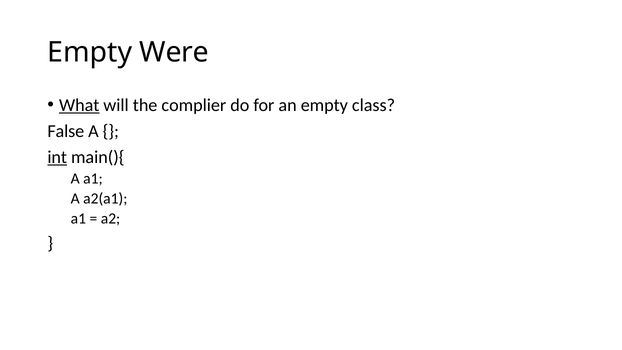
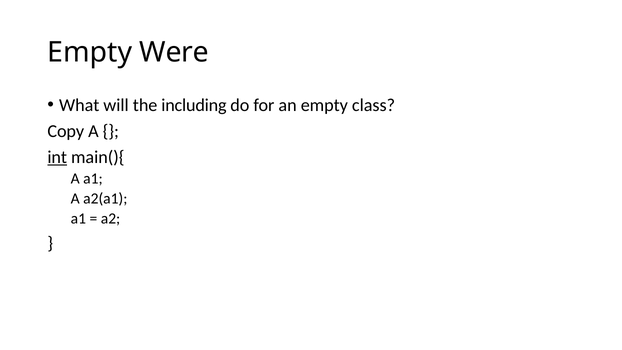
What underline: present -> none (79, 105)
complier: complier -> including (194, 105)
False: False -> Copy (66, 131)
